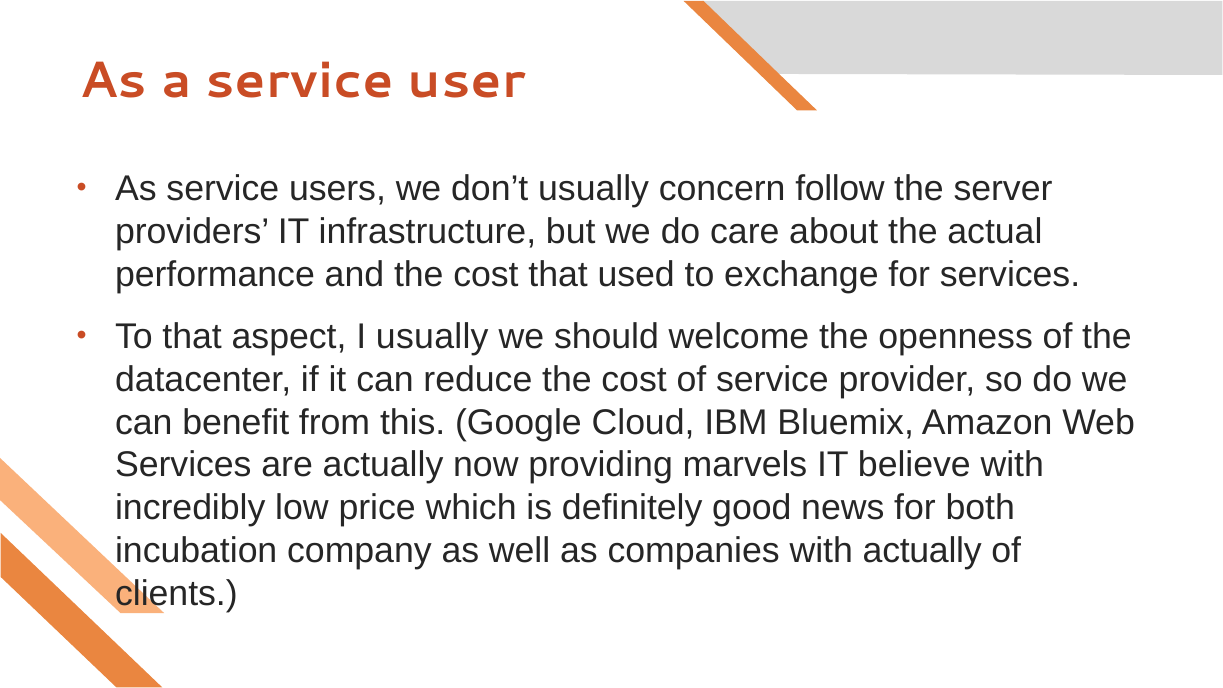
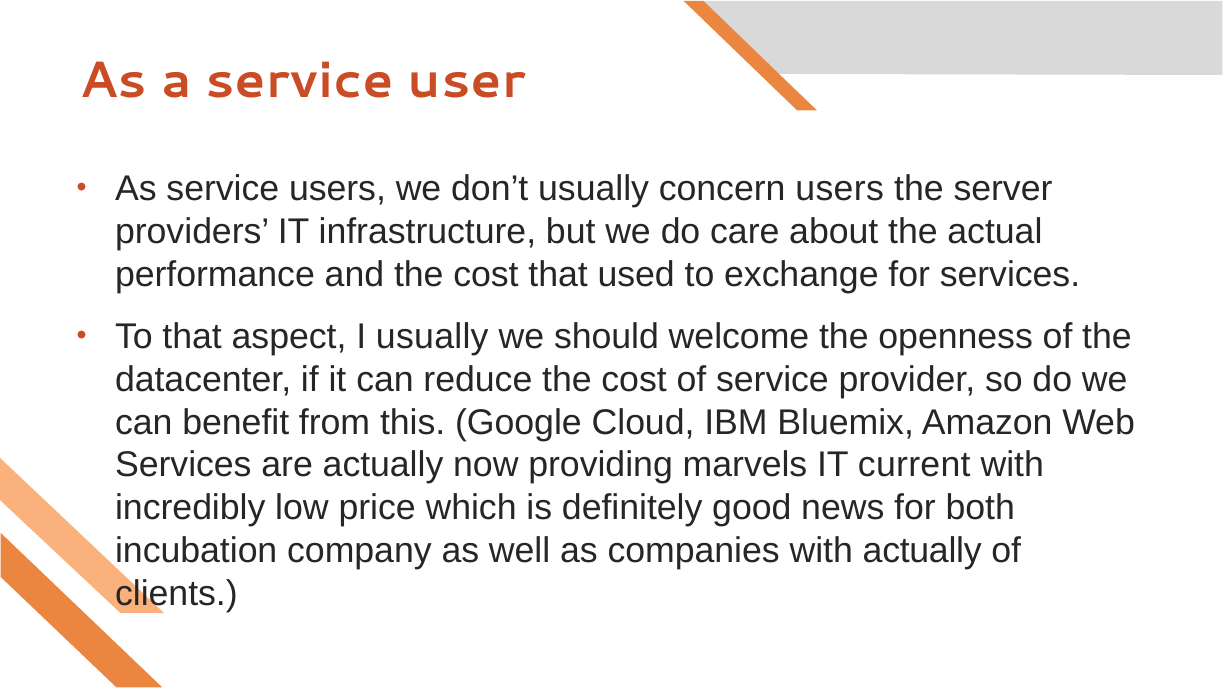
concern follow: follow -> users (840, 189)
believe: believe -> current (914, 465)
